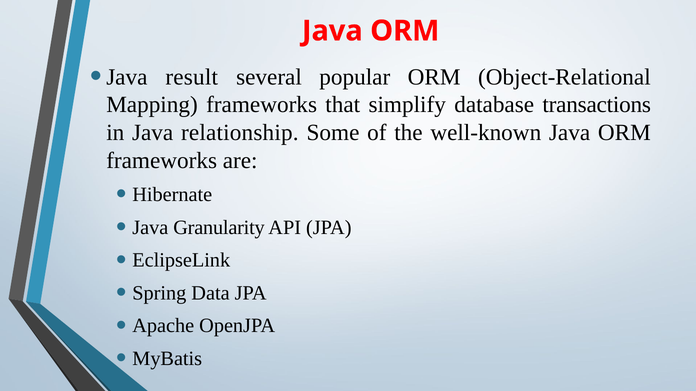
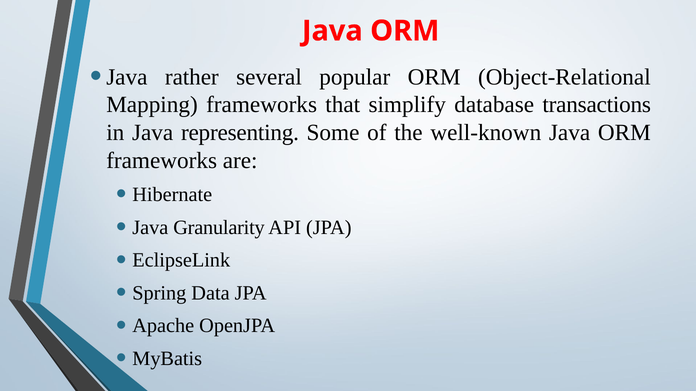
result: result -> rather (192, 77)
relationship: relationship -> representing (240, 133)
